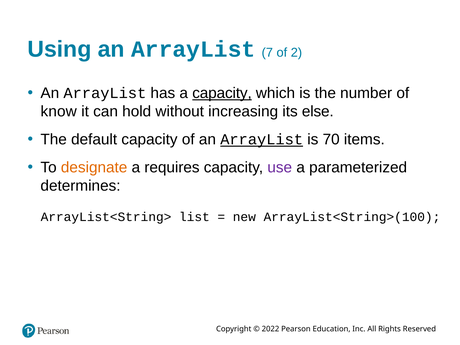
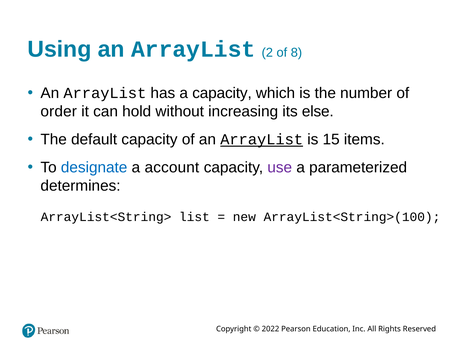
7: 7 -> 2 (267, 53)
2: 2 -> 8 (296, 53)
capacity underline: present -> none (222, 93)
know: know -> order (59, 112)
70: 70 -> 15 (331, 140)
designate colour: orange -> blue (94, 168)
requires: requires -> account (172, 168)
